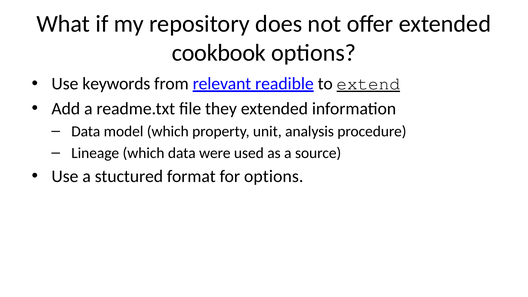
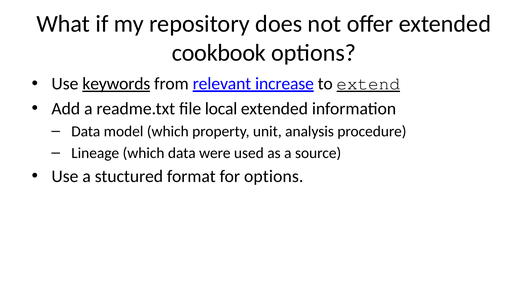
keywords underline: none -> present (116, 84)
readible: readible -> increase (284, 84)
they: they -> local (221, 109)
